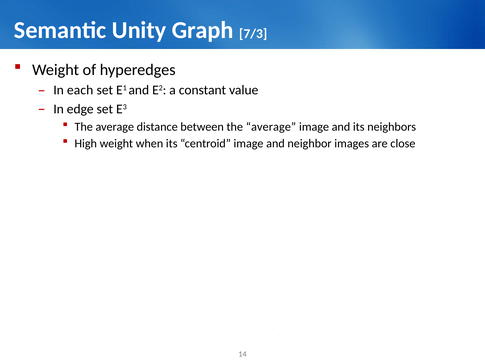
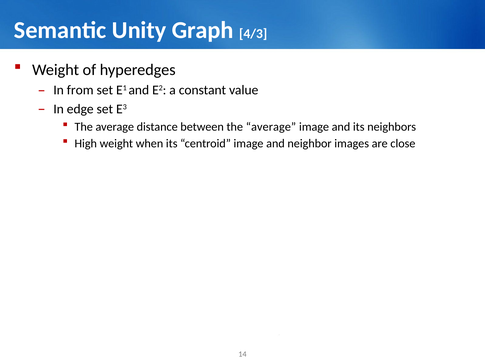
7/3: 7/3 -> 4/3 (253, 34)
each: each -> from (80, 90)
